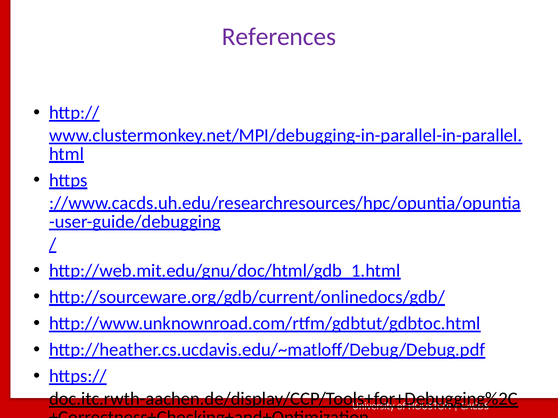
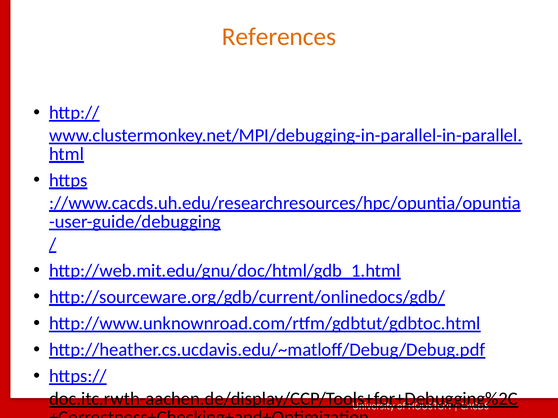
References colour: purple -> orange (279, 37)
